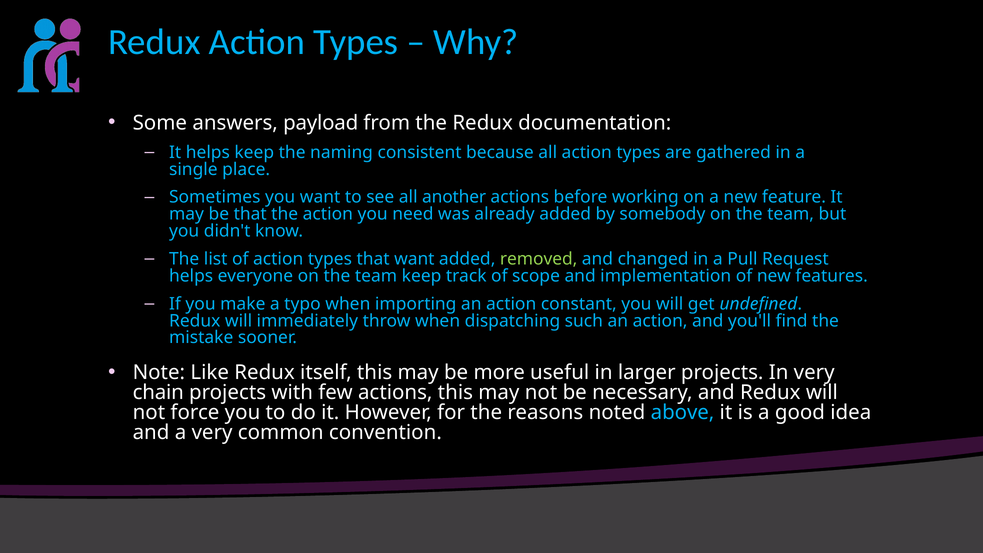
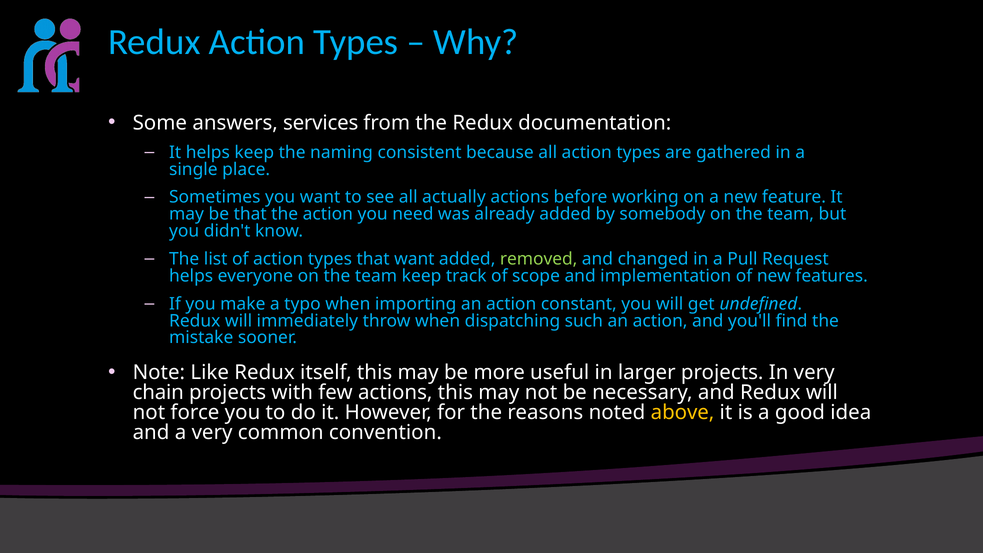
payload: payload -> services (321, 123)
another: another -> actually (454, 197)
above colour: light blue -> yellow (683, 412)
